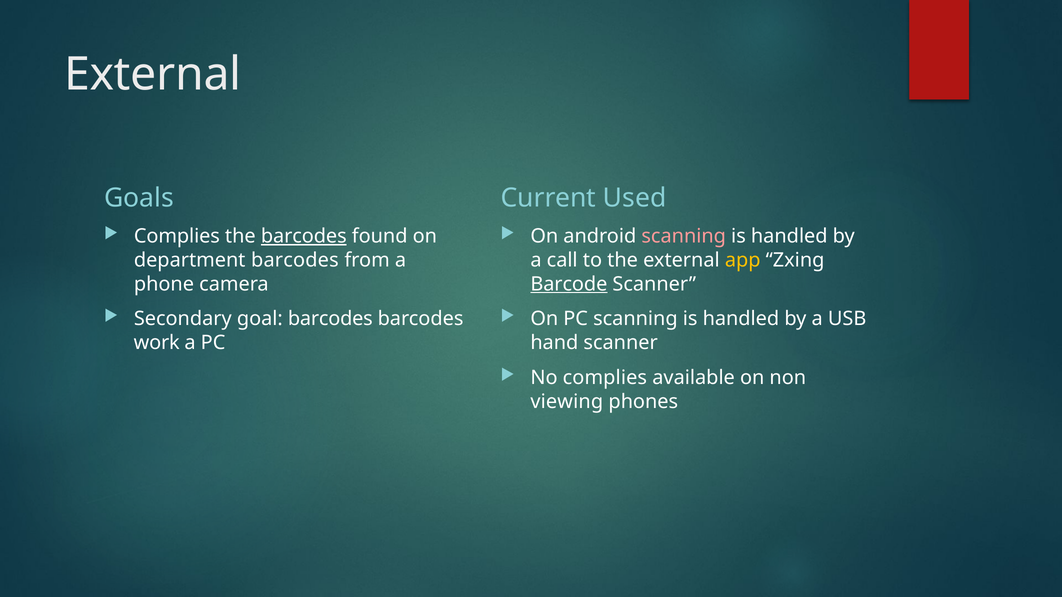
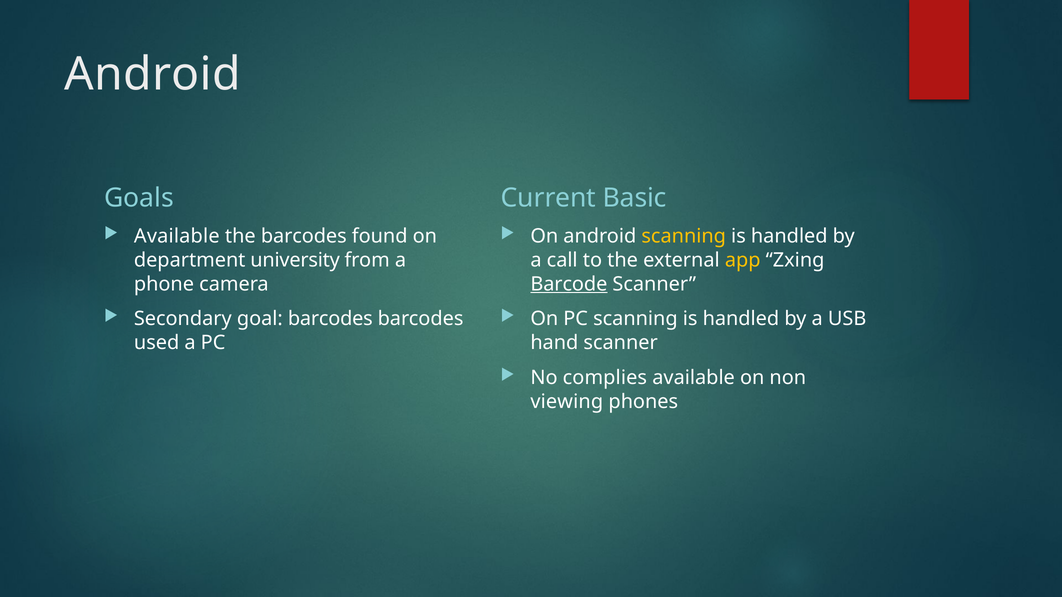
External: External -> Android (152, 75)
Used: Used -> Basic (635, 198)
Complies: Complies -> Available (177, 236)
barcodes underline: present -> none (304, 236)
scanning colour: pink -> yellow (684, 236)
department barcodes: barcodes -> university (295, 260)
work: work -> used (157, 343)
